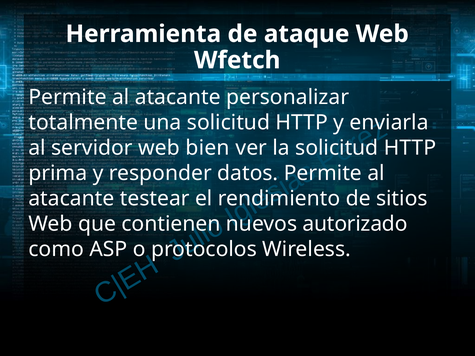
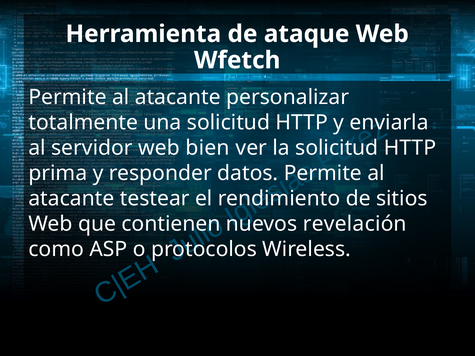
autorizado: autorizado -> revelación (355, 224)
